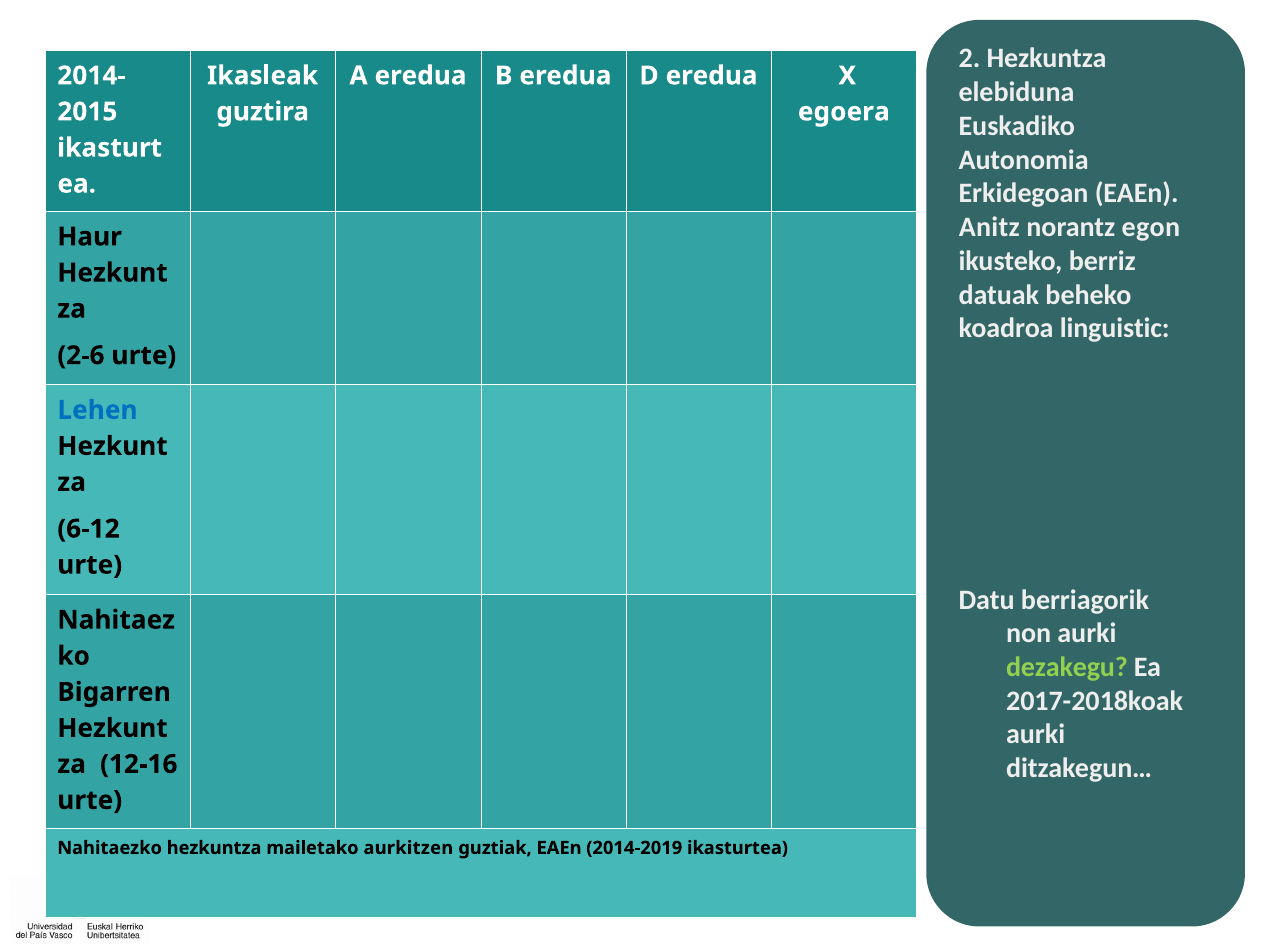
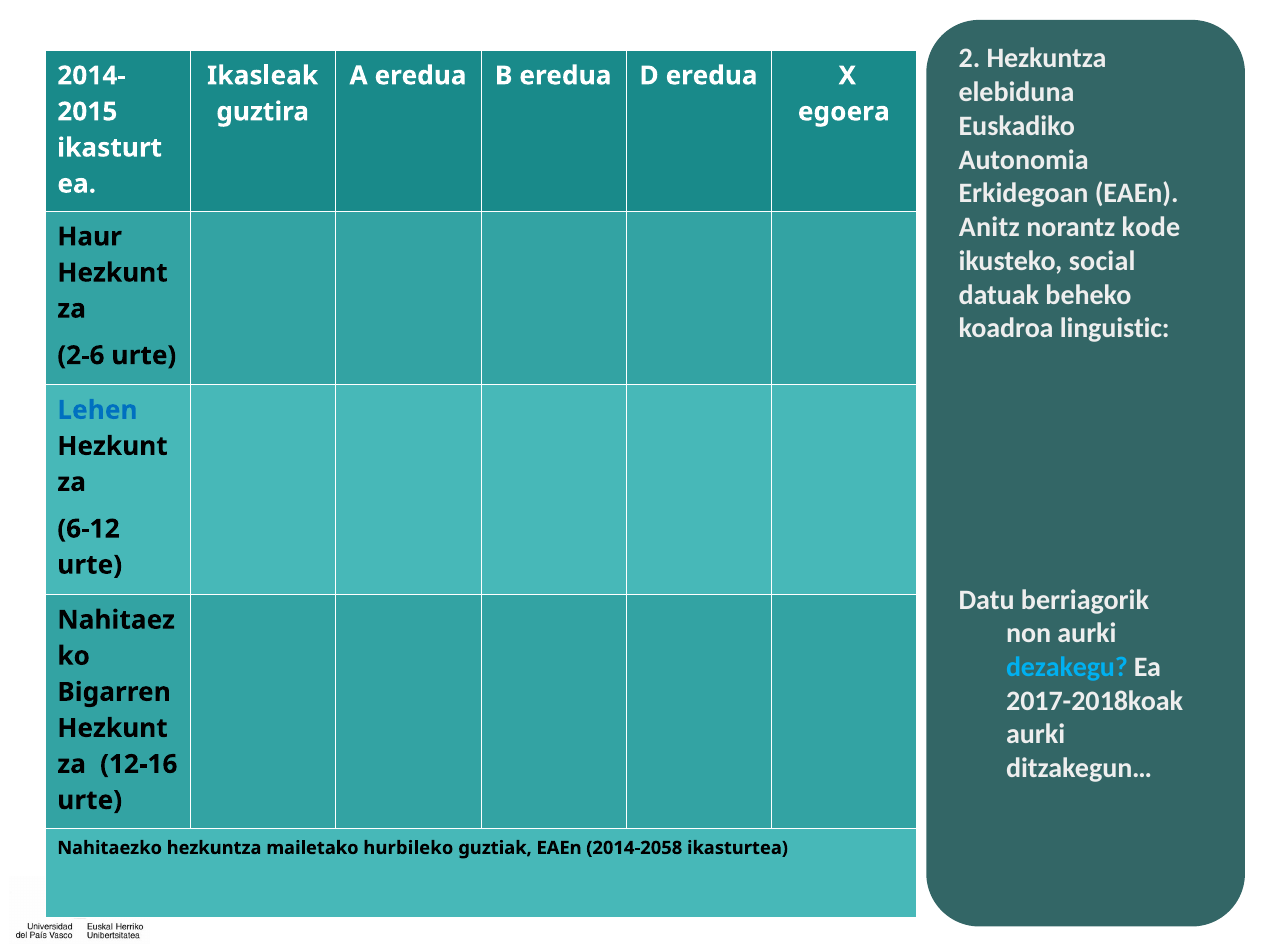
egon: egon -> kode (1151, 227)
berriz: berriz -> social (1102, 261)
dezakegu colour: light green -> light blue (1067, 667)
aurkitzen: aurkitzen -> hurbileko (408, 848)
2014-2019: 2014-2019 -> 2014-2058 (634, 848)
